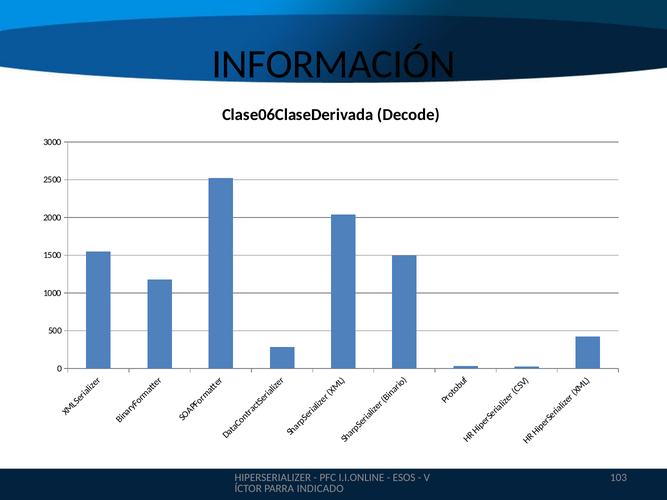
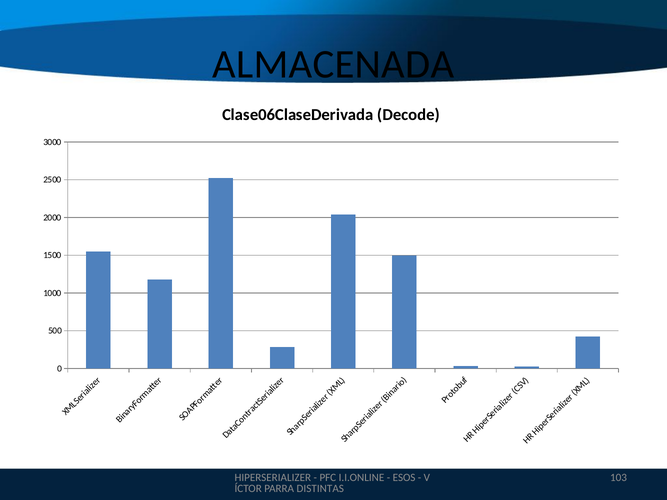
INFORMACIÓN: INFORMACIÓN -> ALMACENADA (333, 65)
INDICADO: INDICADO -> DISTINTAS (320, 489)
